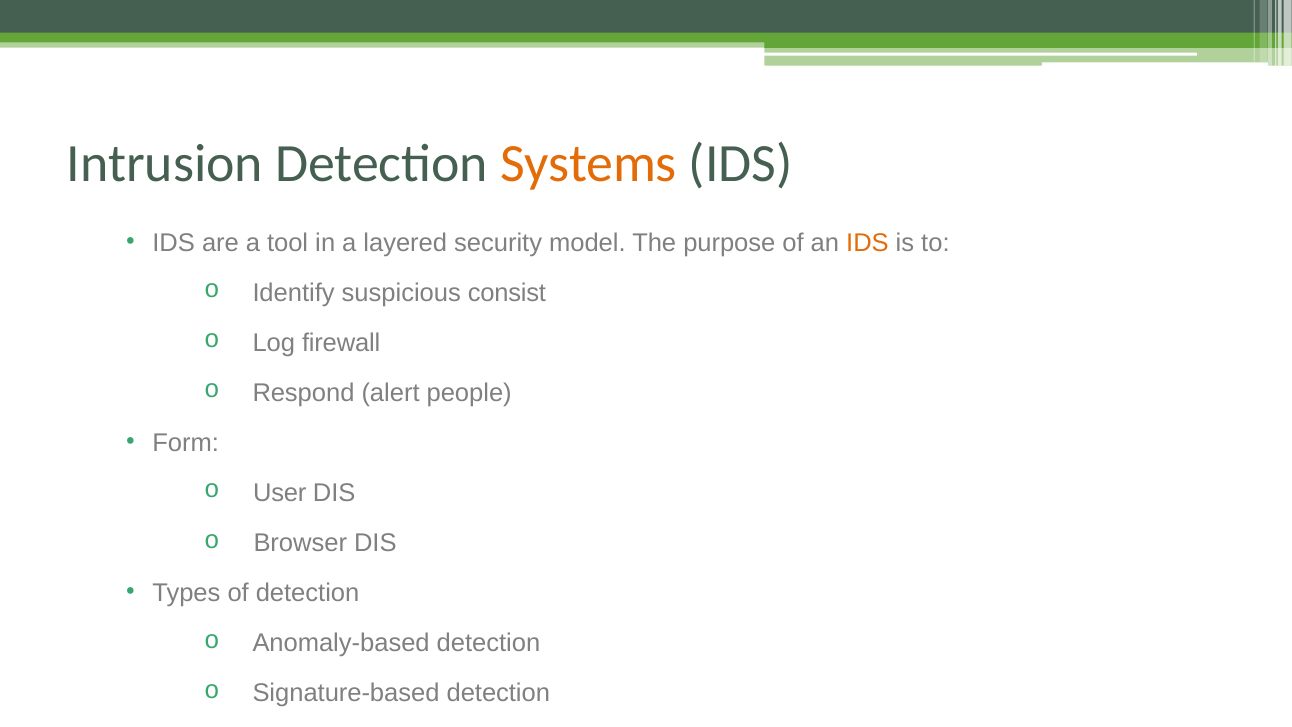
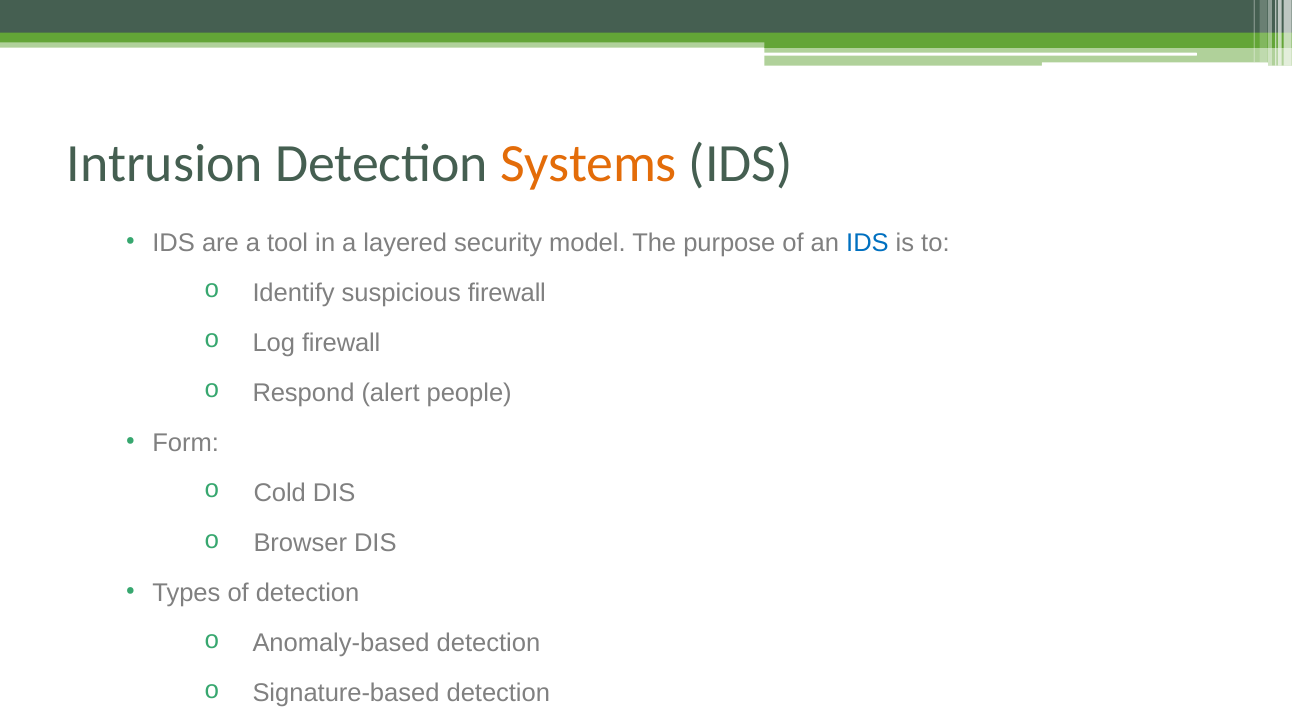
IDS colour: orange -> blue (867, 243)
suspicious consist: consist -> firewall (507, 293)
User: User -> Cold (280, 493)
